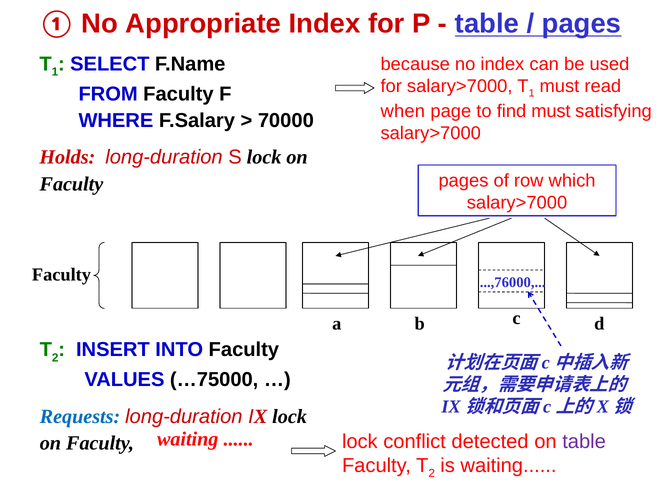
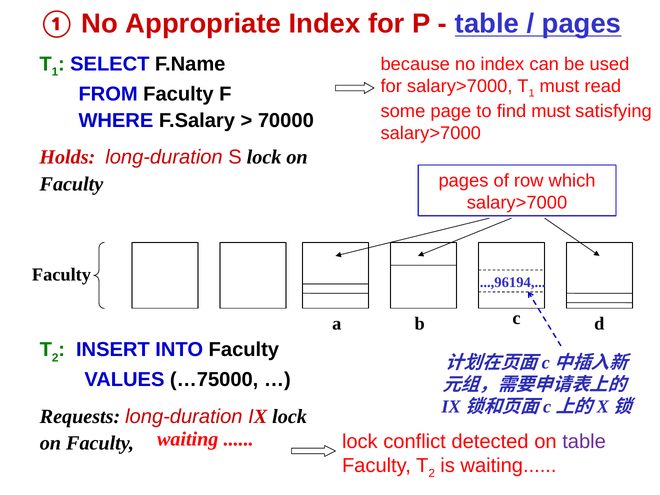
when: when -> some (403, 111)
...,76000: ...,76000 -> ...,96194 (513, 283)
Requests colour: blue -> black (80, 416)
